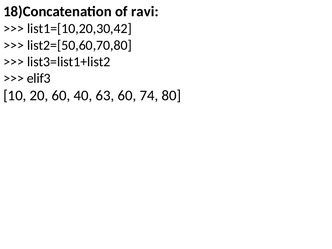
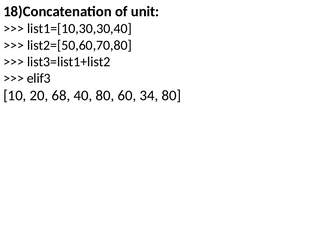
ravi: ravi -> unit (145, 12)
list1=[10,20,30,42: list1=[10,20,30,42 -> list1=[10,30,30,40 (79, 29)
20 60: 60 -> 68 (61, 96)
40 63: 63 -> 80 (105, 96)
74: 74 -> 34 (149, 96)
